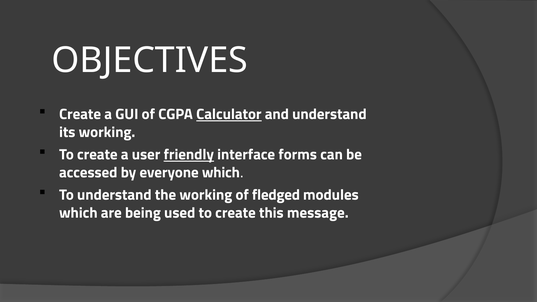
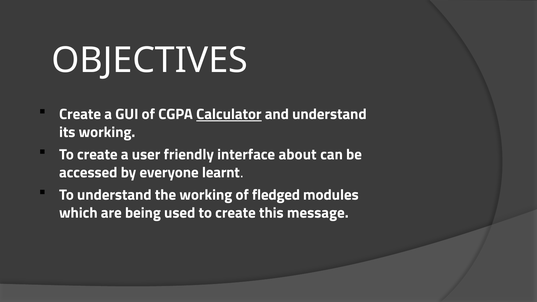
friendly underline: present -> none (189, 155)
forms: forms -> about (298, 155)
everyone which: which -> learnt (221, 173)
